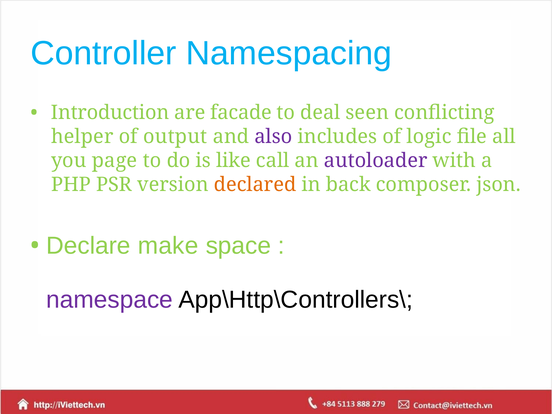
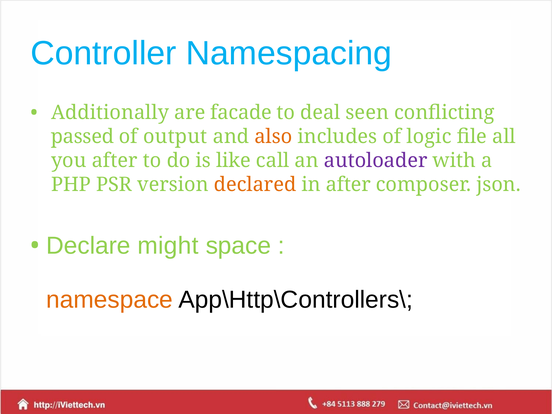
Introduction: Introduction -> Additionally (110, 113)
helper: helper -> passed (82, 137)
also colour: purple -> orange (273, 137)
you page: page -> after (115, 161)
in back: back -> after (348, 185)
make: make -> might (168, 246)
namespace colour: purple -> orange (110, 300)
